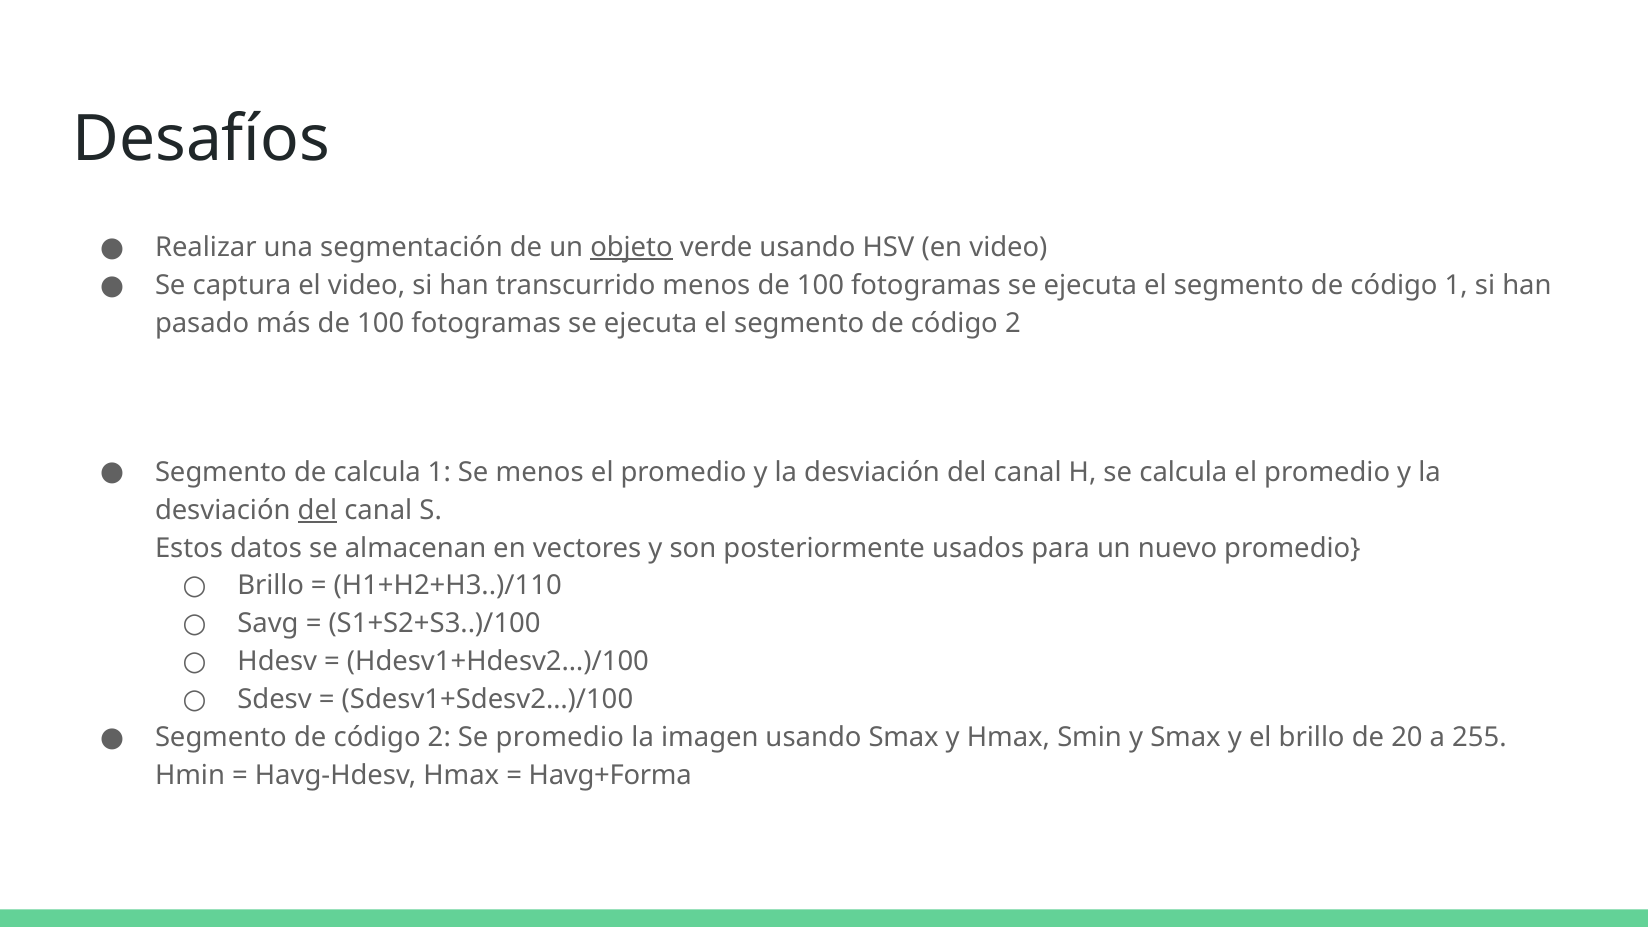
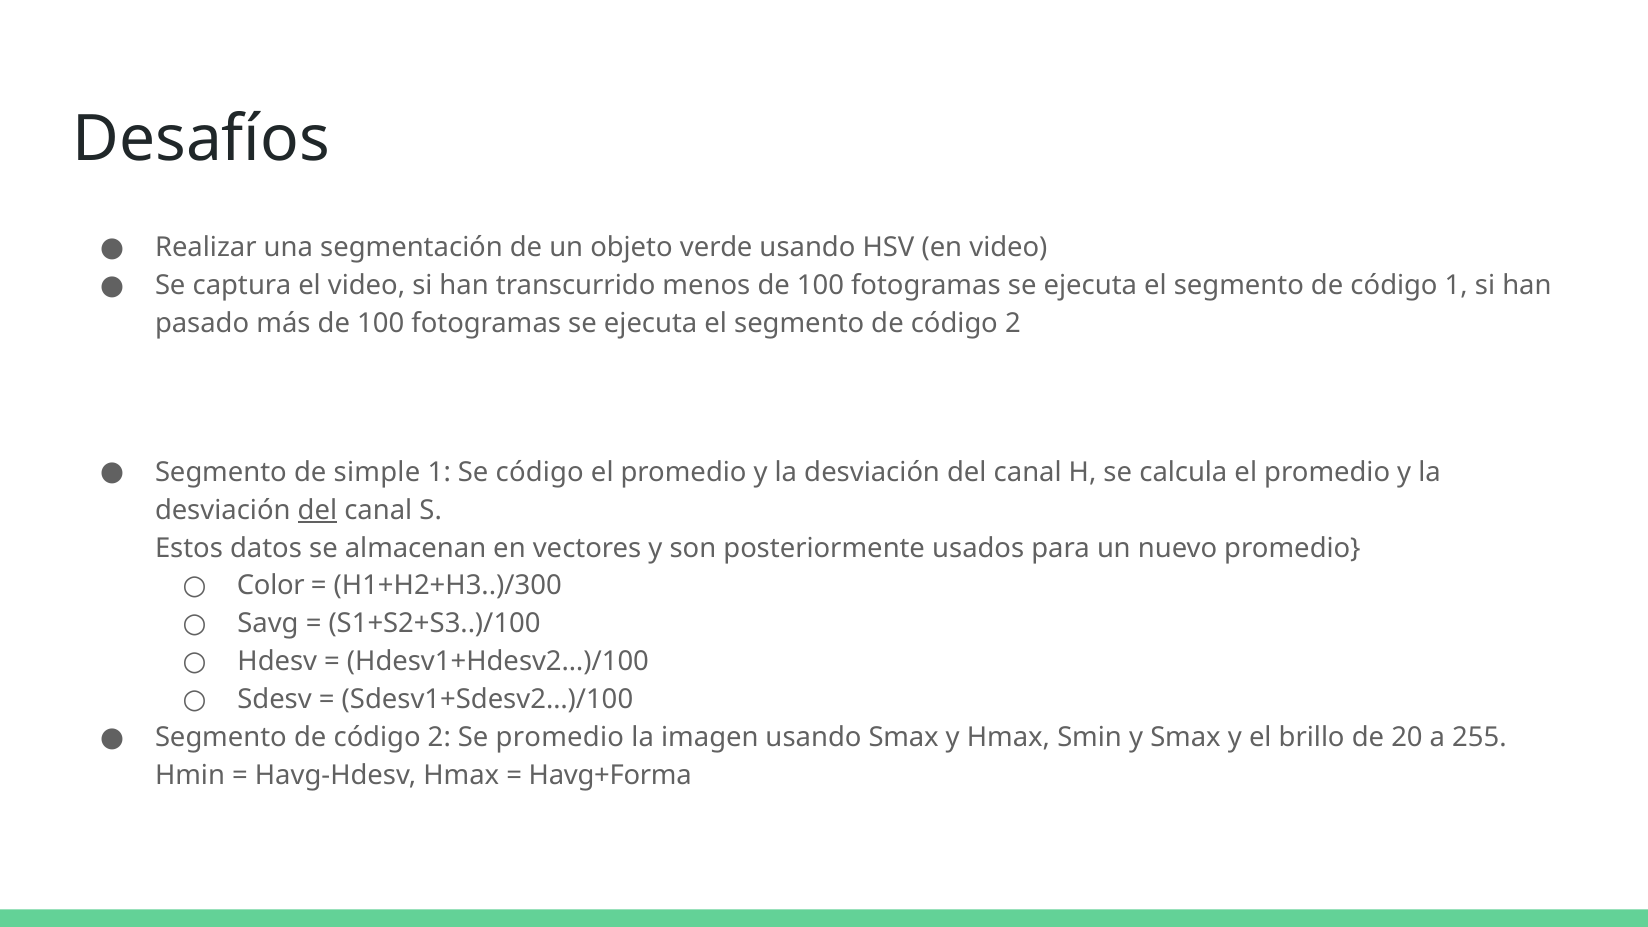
objeto underline: present -> none (631, 247)
de calcula: calcula -> simple (377, 472)
Se menos: menos -> código (540, 472)
Brillo: Brillo -> Color (271, 586)
H1+H2+H3..)/110: H1+H2+H3..)/110 -> H1+H2+H3..)/300 (448, 586)
